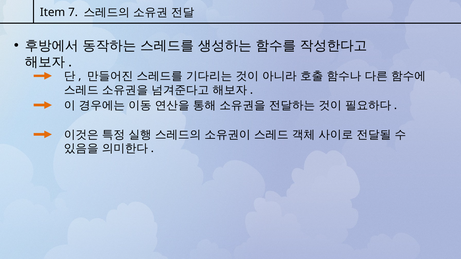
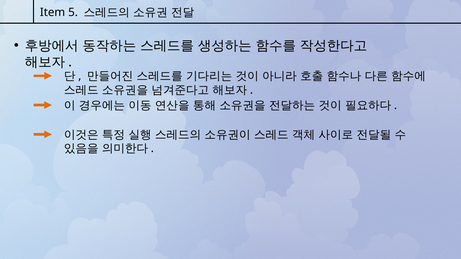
7: 7 -> 5 (73, 12)
